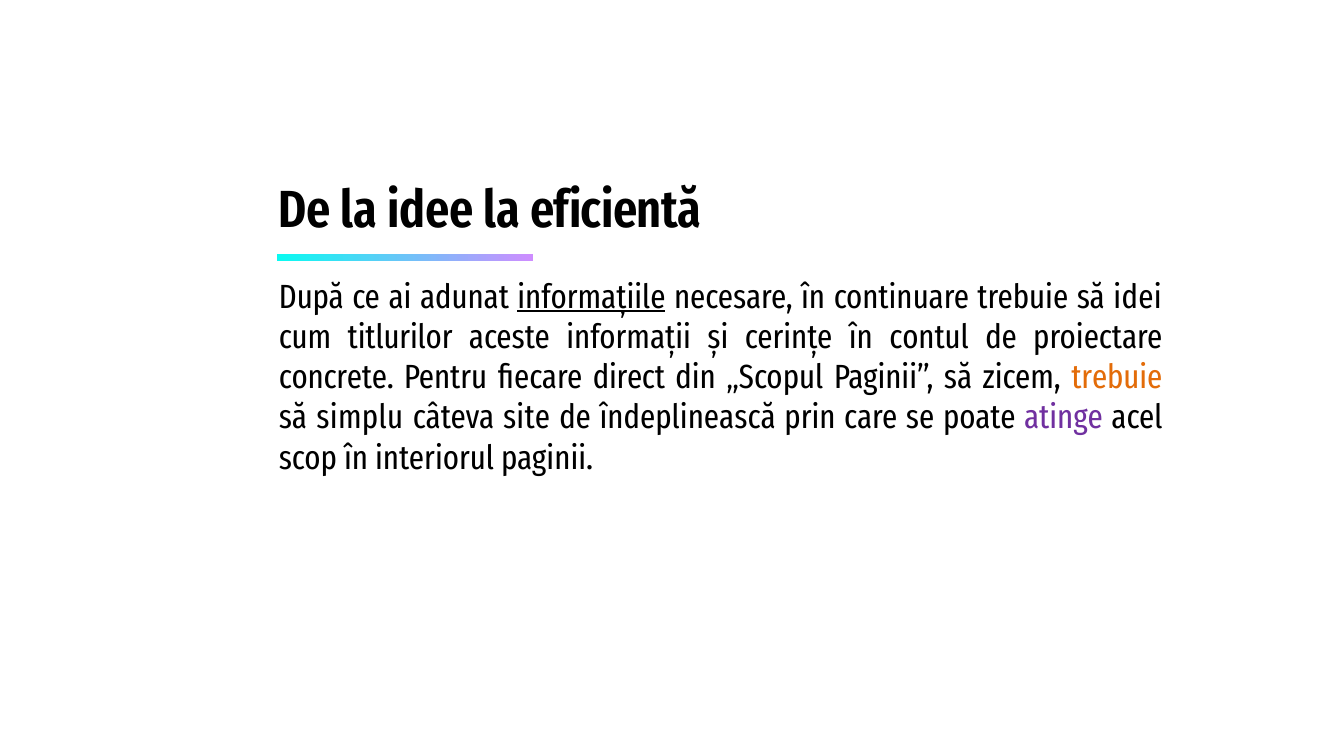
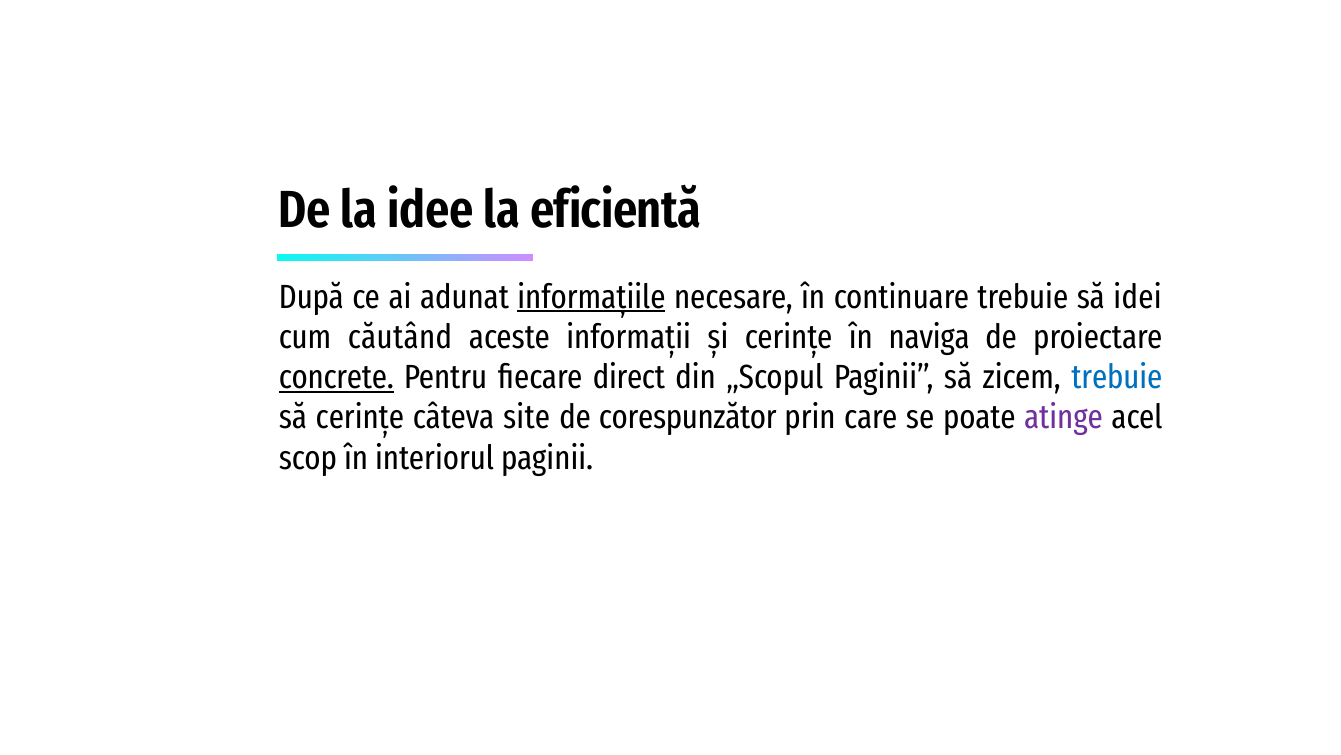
titlurilor: titlurilor -> căutând (400, 337)
contul: contul -> naviga (929, 337)
concrete underline: none -> present (336, 377)
trebuie colour: orange -> blue (1117, 377)
să simplu: simplu -> cerințe (360, 417)
îndeplinească: îndeplinească -> corespunzător (688, 417)
